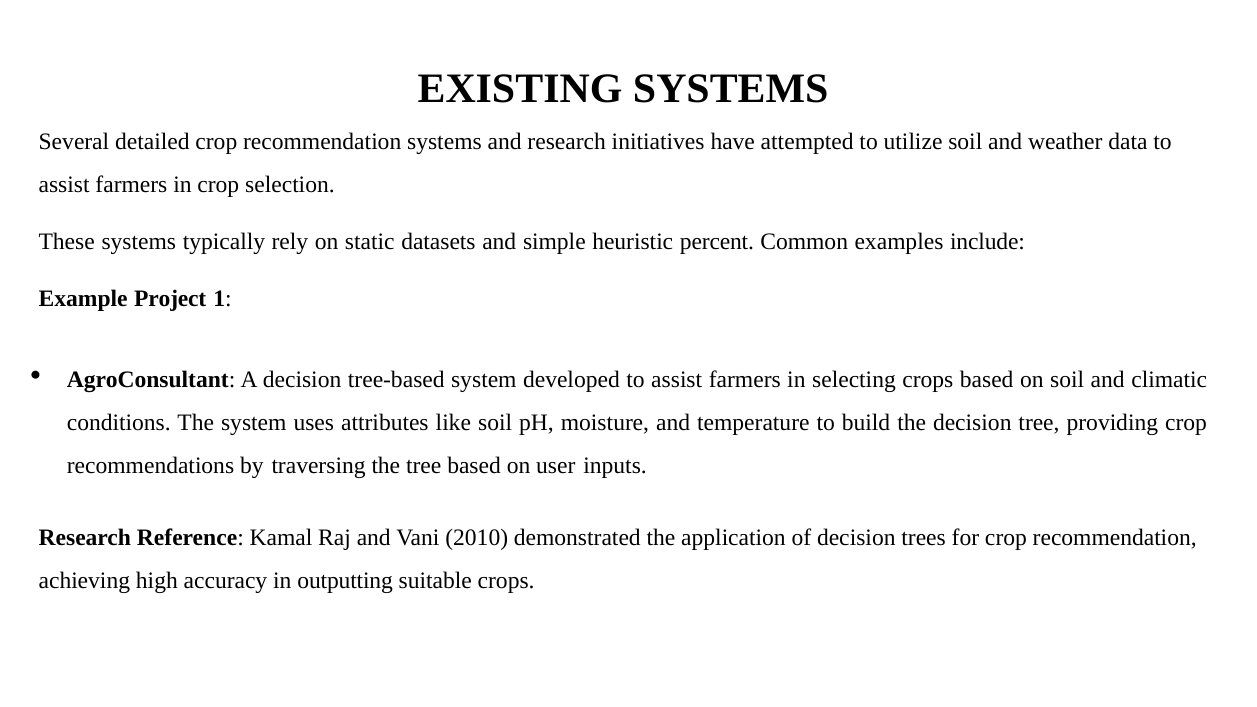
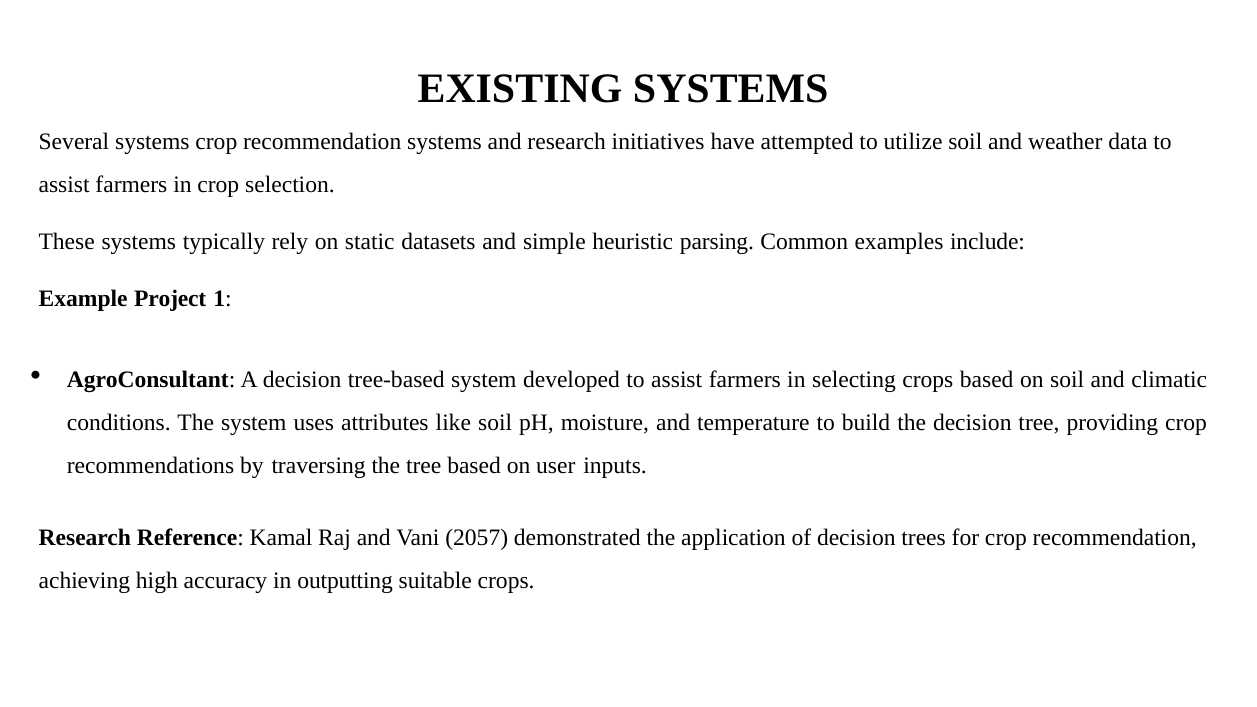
Several detailed: detailed -> systems (152, 141)
percent: percent -> parsing (717, 242)
2010: 2010 -> 2057 (477, 538)
